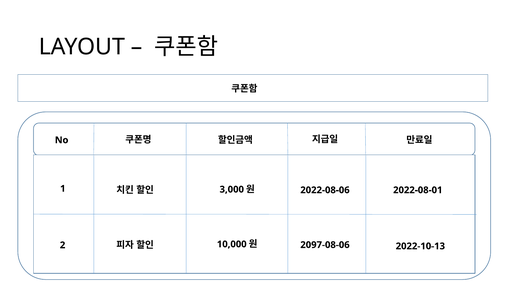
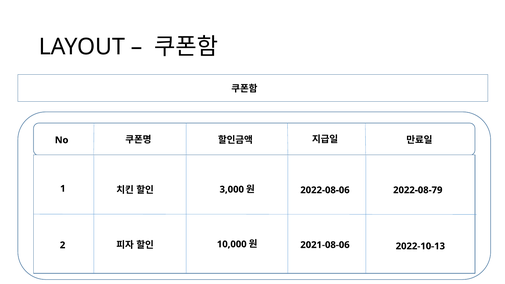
2022-08-01: 2022-08-01 -> 2022-08-79 (418, 190)
2097-08-06: 2097-08-06 -> 2021-08-06 (325, 245)
